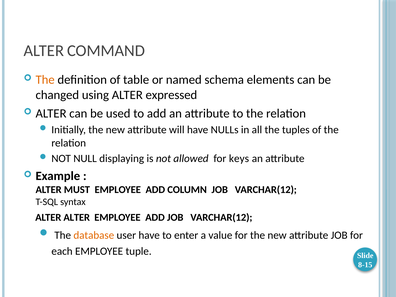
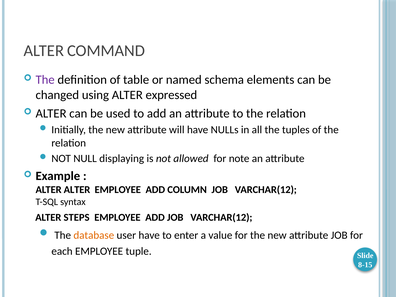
The colour: orange -> purple (45, 80)
keys: keys -> note (239, 158)
ALTER MUST: MUST -> ALTER (77, 190)
ALTER ALTER: ALTER -> STEPS (77, 217)
